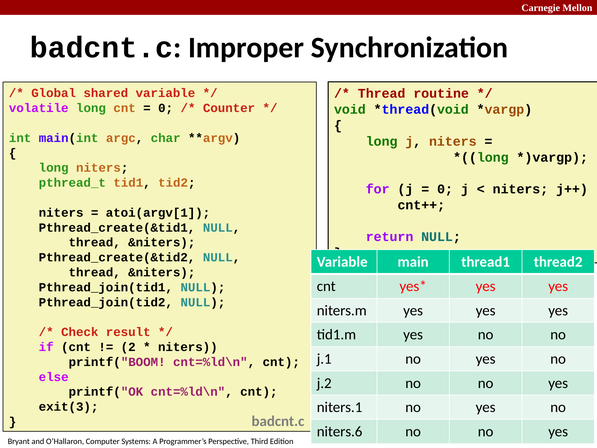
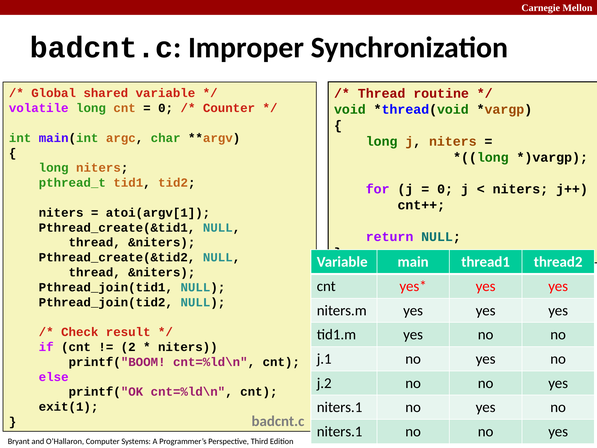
exit(3: exit(3 -> exit(1 (69, 407)
niters.6: niters.6 -> niters.1 (340, 431)
